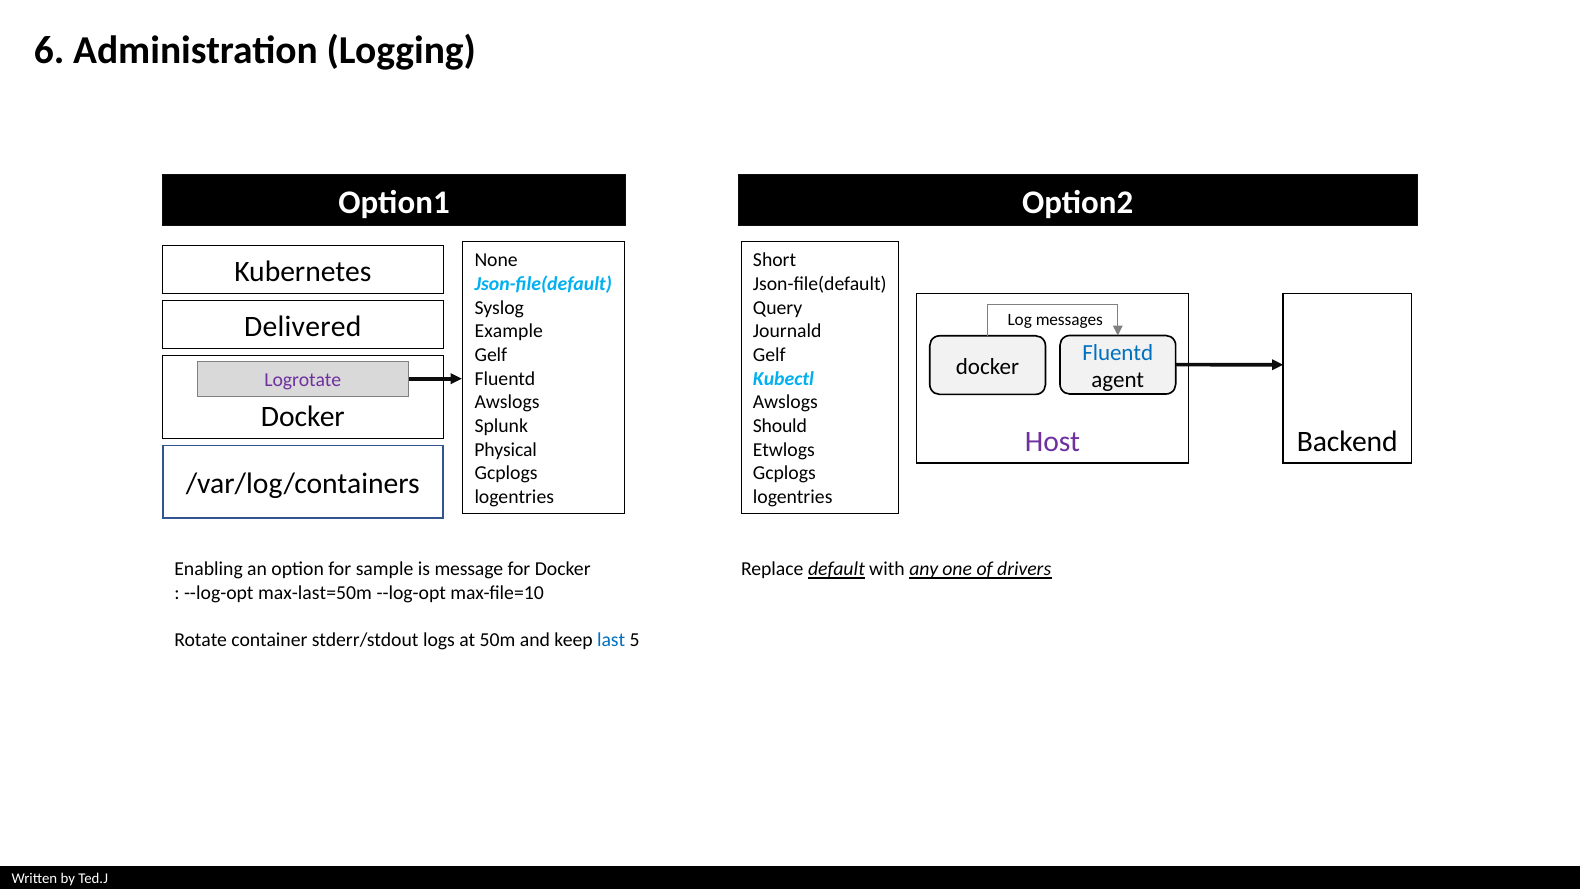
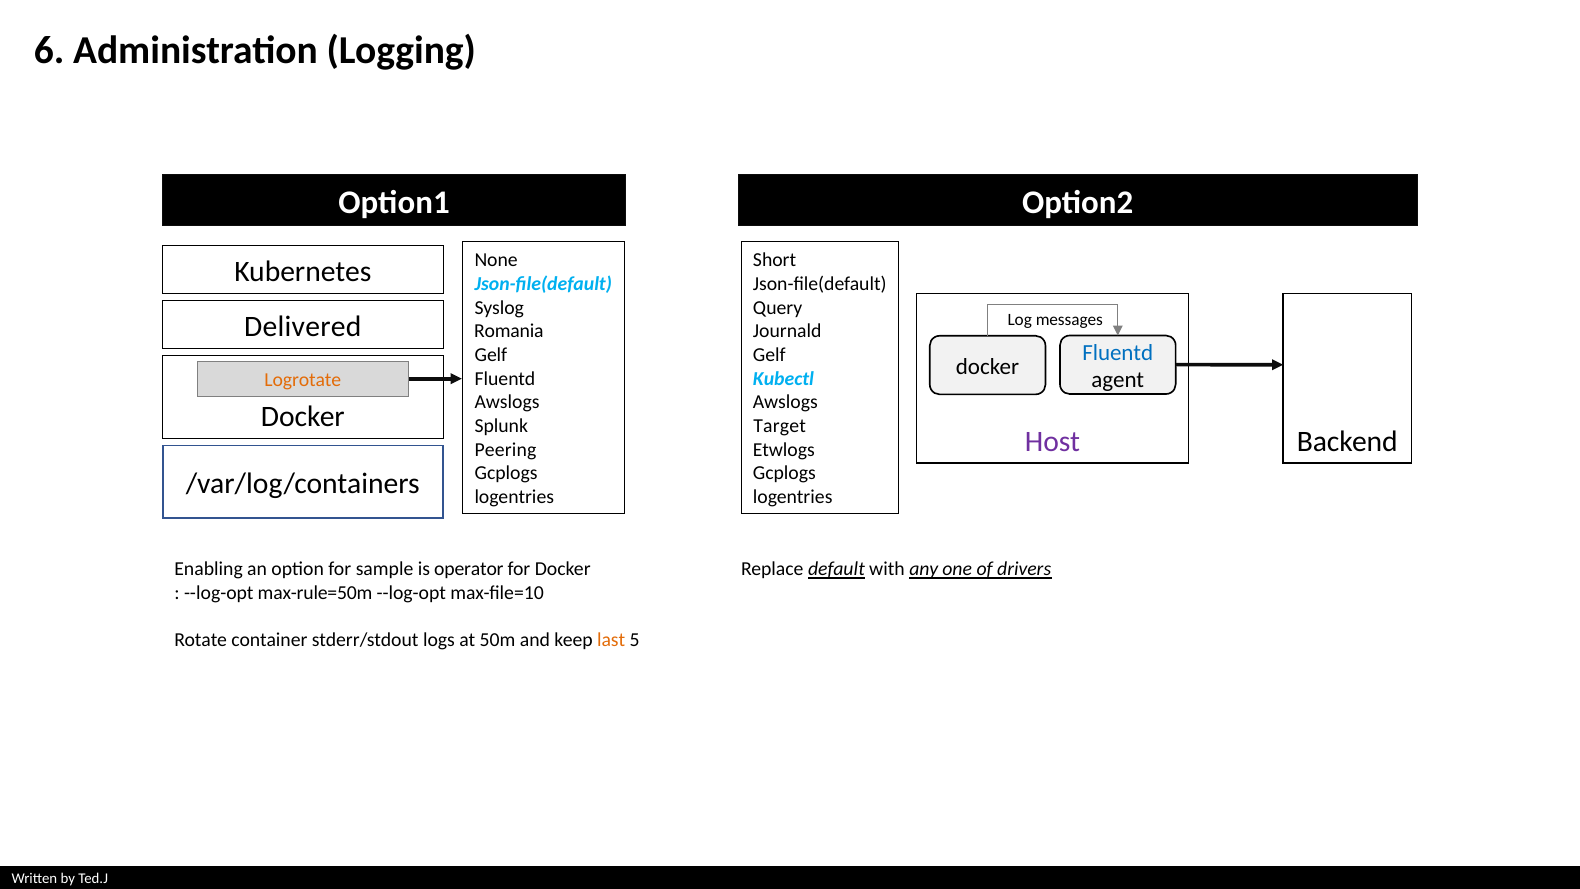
Example: Example -> Romania (509, 331)
Logrotate colour: purple -> orange (303, 380)
Should: Should -> Target (780, 426)
Physical: Physical -> Peering (505, 450)
message: message -> operator (469, 569)
max-last=50m: max-last=50m -> max-rule=50m (315, 593)
last colour: blue -> orange (611, 640)
